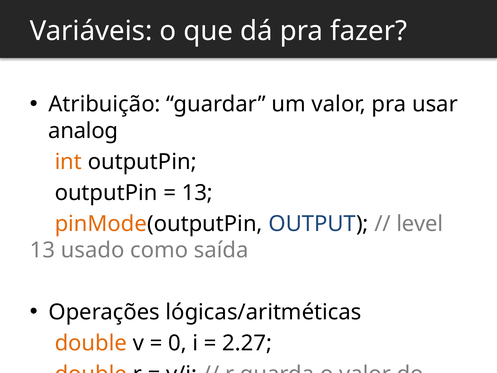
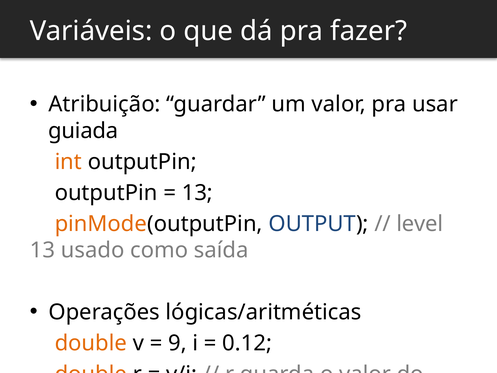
analog: analog -> guiada (83, 131)
0: 0 -> 9 (177, 343)
2.27: 2.27 -> 0.12 (247, 343)
